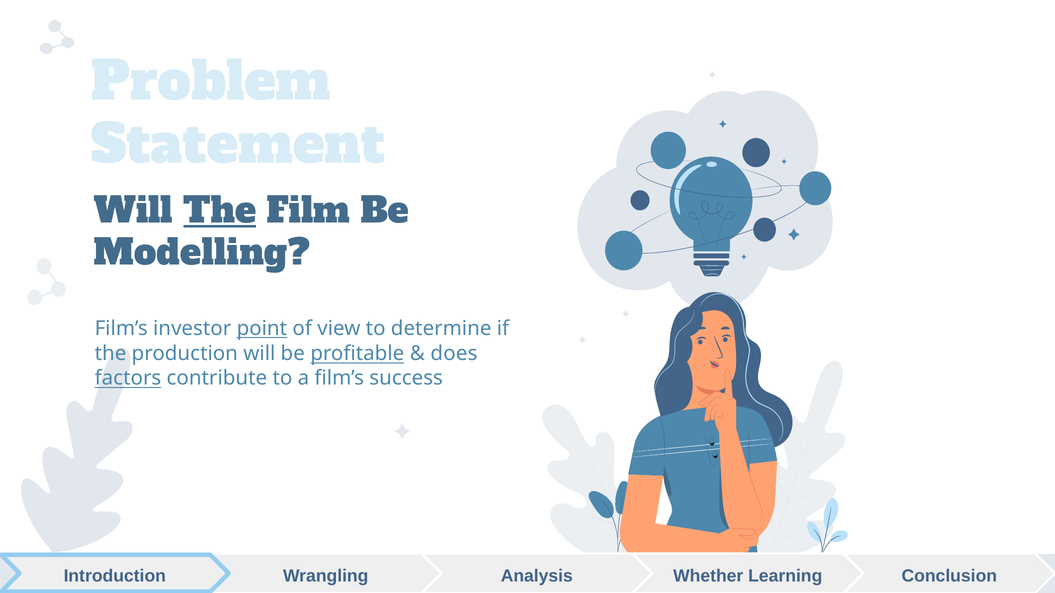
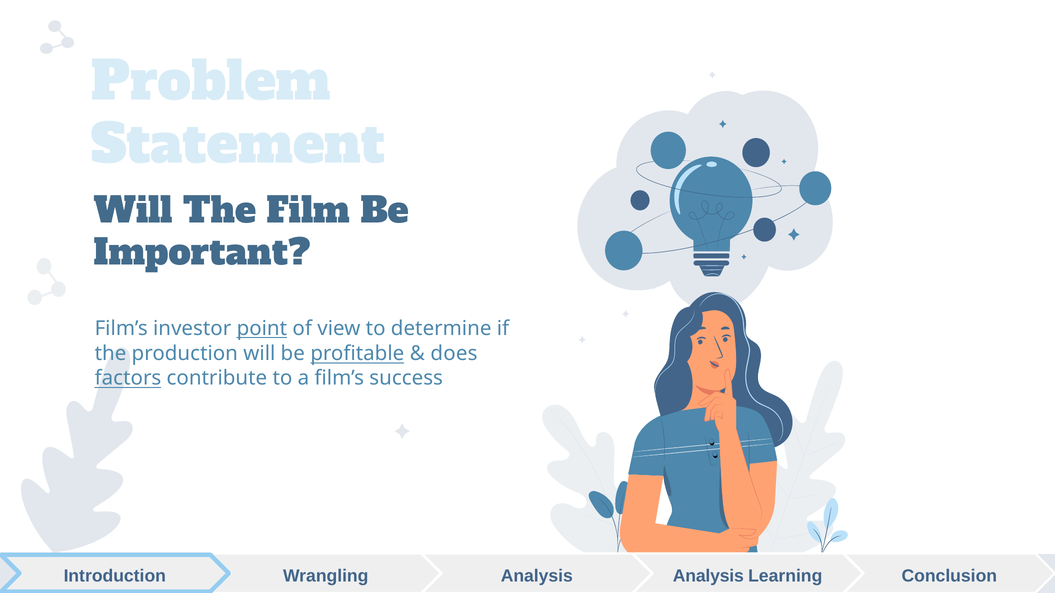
The underline: present -> none (220, 211)
Modelling: Modelling -> Important (202, 254)
Analysis Whether: Whether -> Analysis (708, 576)
